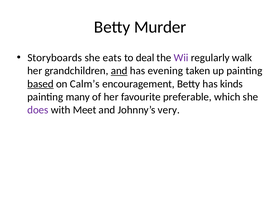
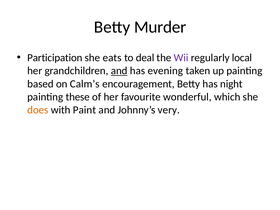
Storyboards: Storyboards -> Participation (55, 58)
walk: walk -> local (242, 58)
based underline: present -> none (40, 84)
kinds: kinds -> night (231, 84)
many: many -> these (78, 97)
preferable: preferable -> wonderful (187, 97)
does colour: purple -> orange (38, 110)
Meet: Meet -> Paint (84, 110)
